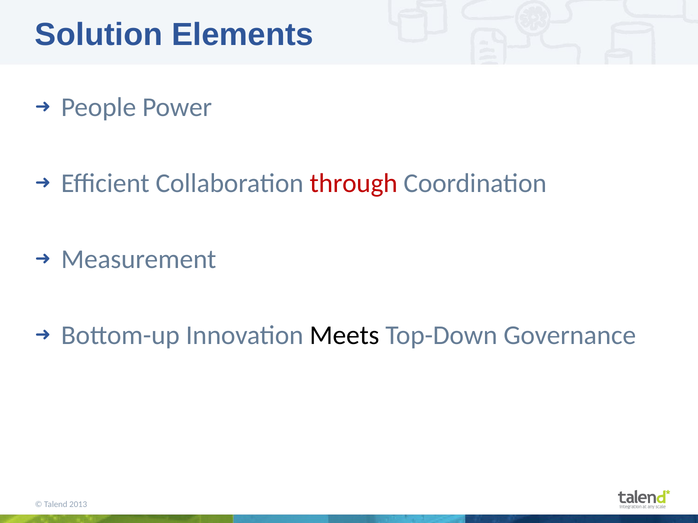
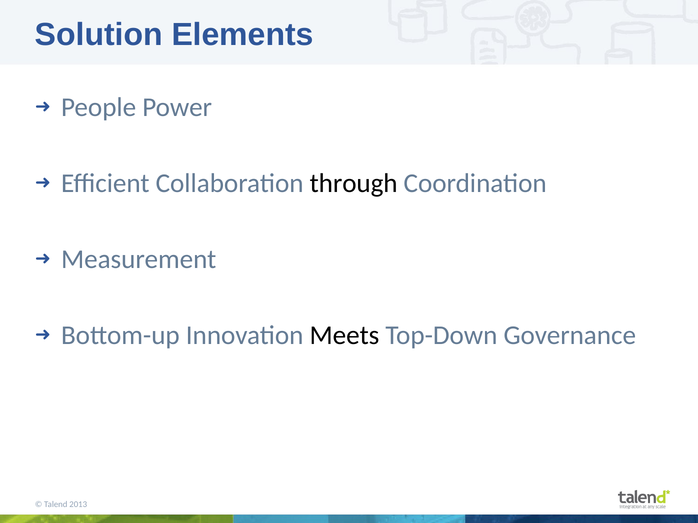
through colour: red -> black (354, 183)
